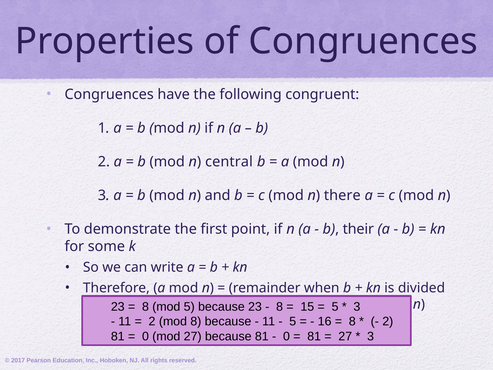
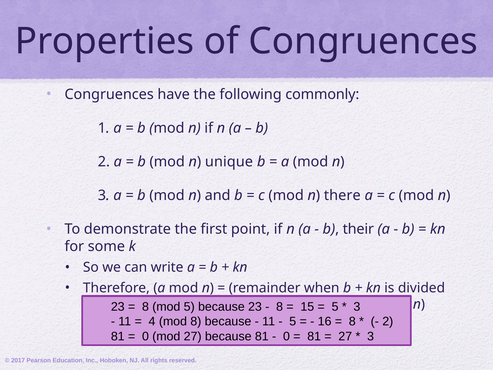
congruent: congruent -> commonly (322, 94)
central: central -> unique (229, 162)
2: 2 -> 4 (152, 321)
